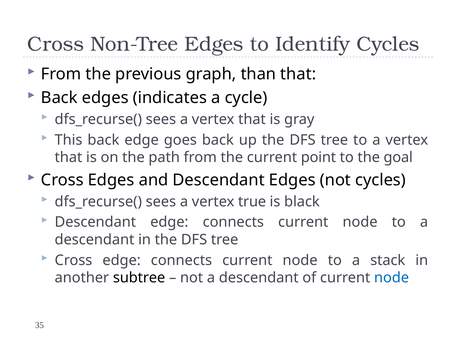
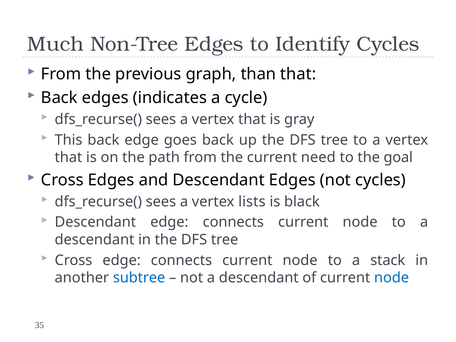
Cross: Cross -> Much (56, 44)
point: point -> need (318, 157)
true: true -> lists (252, 202)
subtree colour: black -> blue (139, 278)
